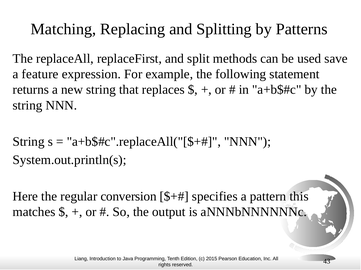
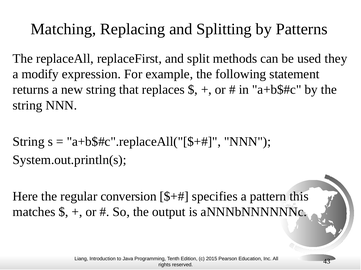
save: save -> they (336, 59)
feature: feature -> modify (40, 74)
